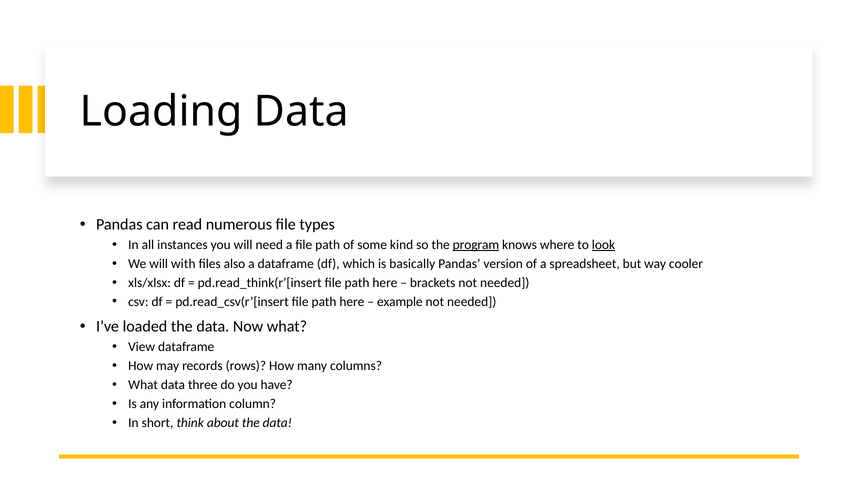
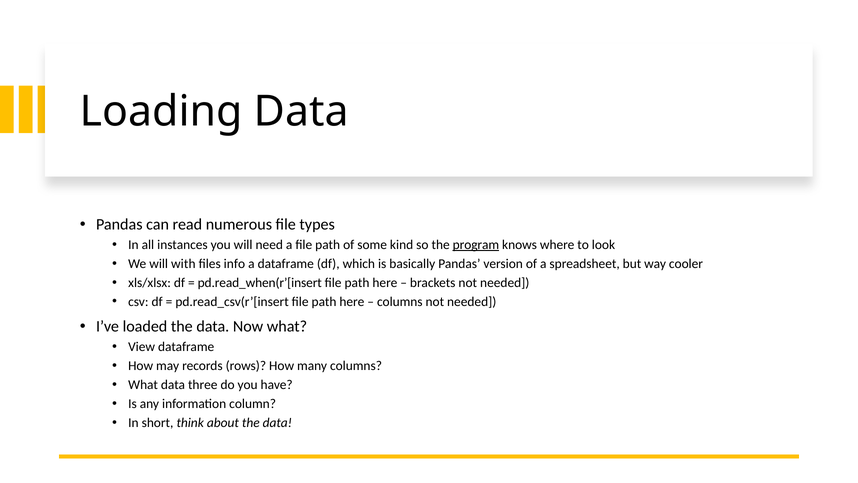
look underline: present -> none (603, 245)
also: also -> info (234, 263)
pd.read_think(r’[insert: pd.read_think(r’[insert -> pd.read_when(r’[insert (260, 282)
example: example -> columns (400, 301)
